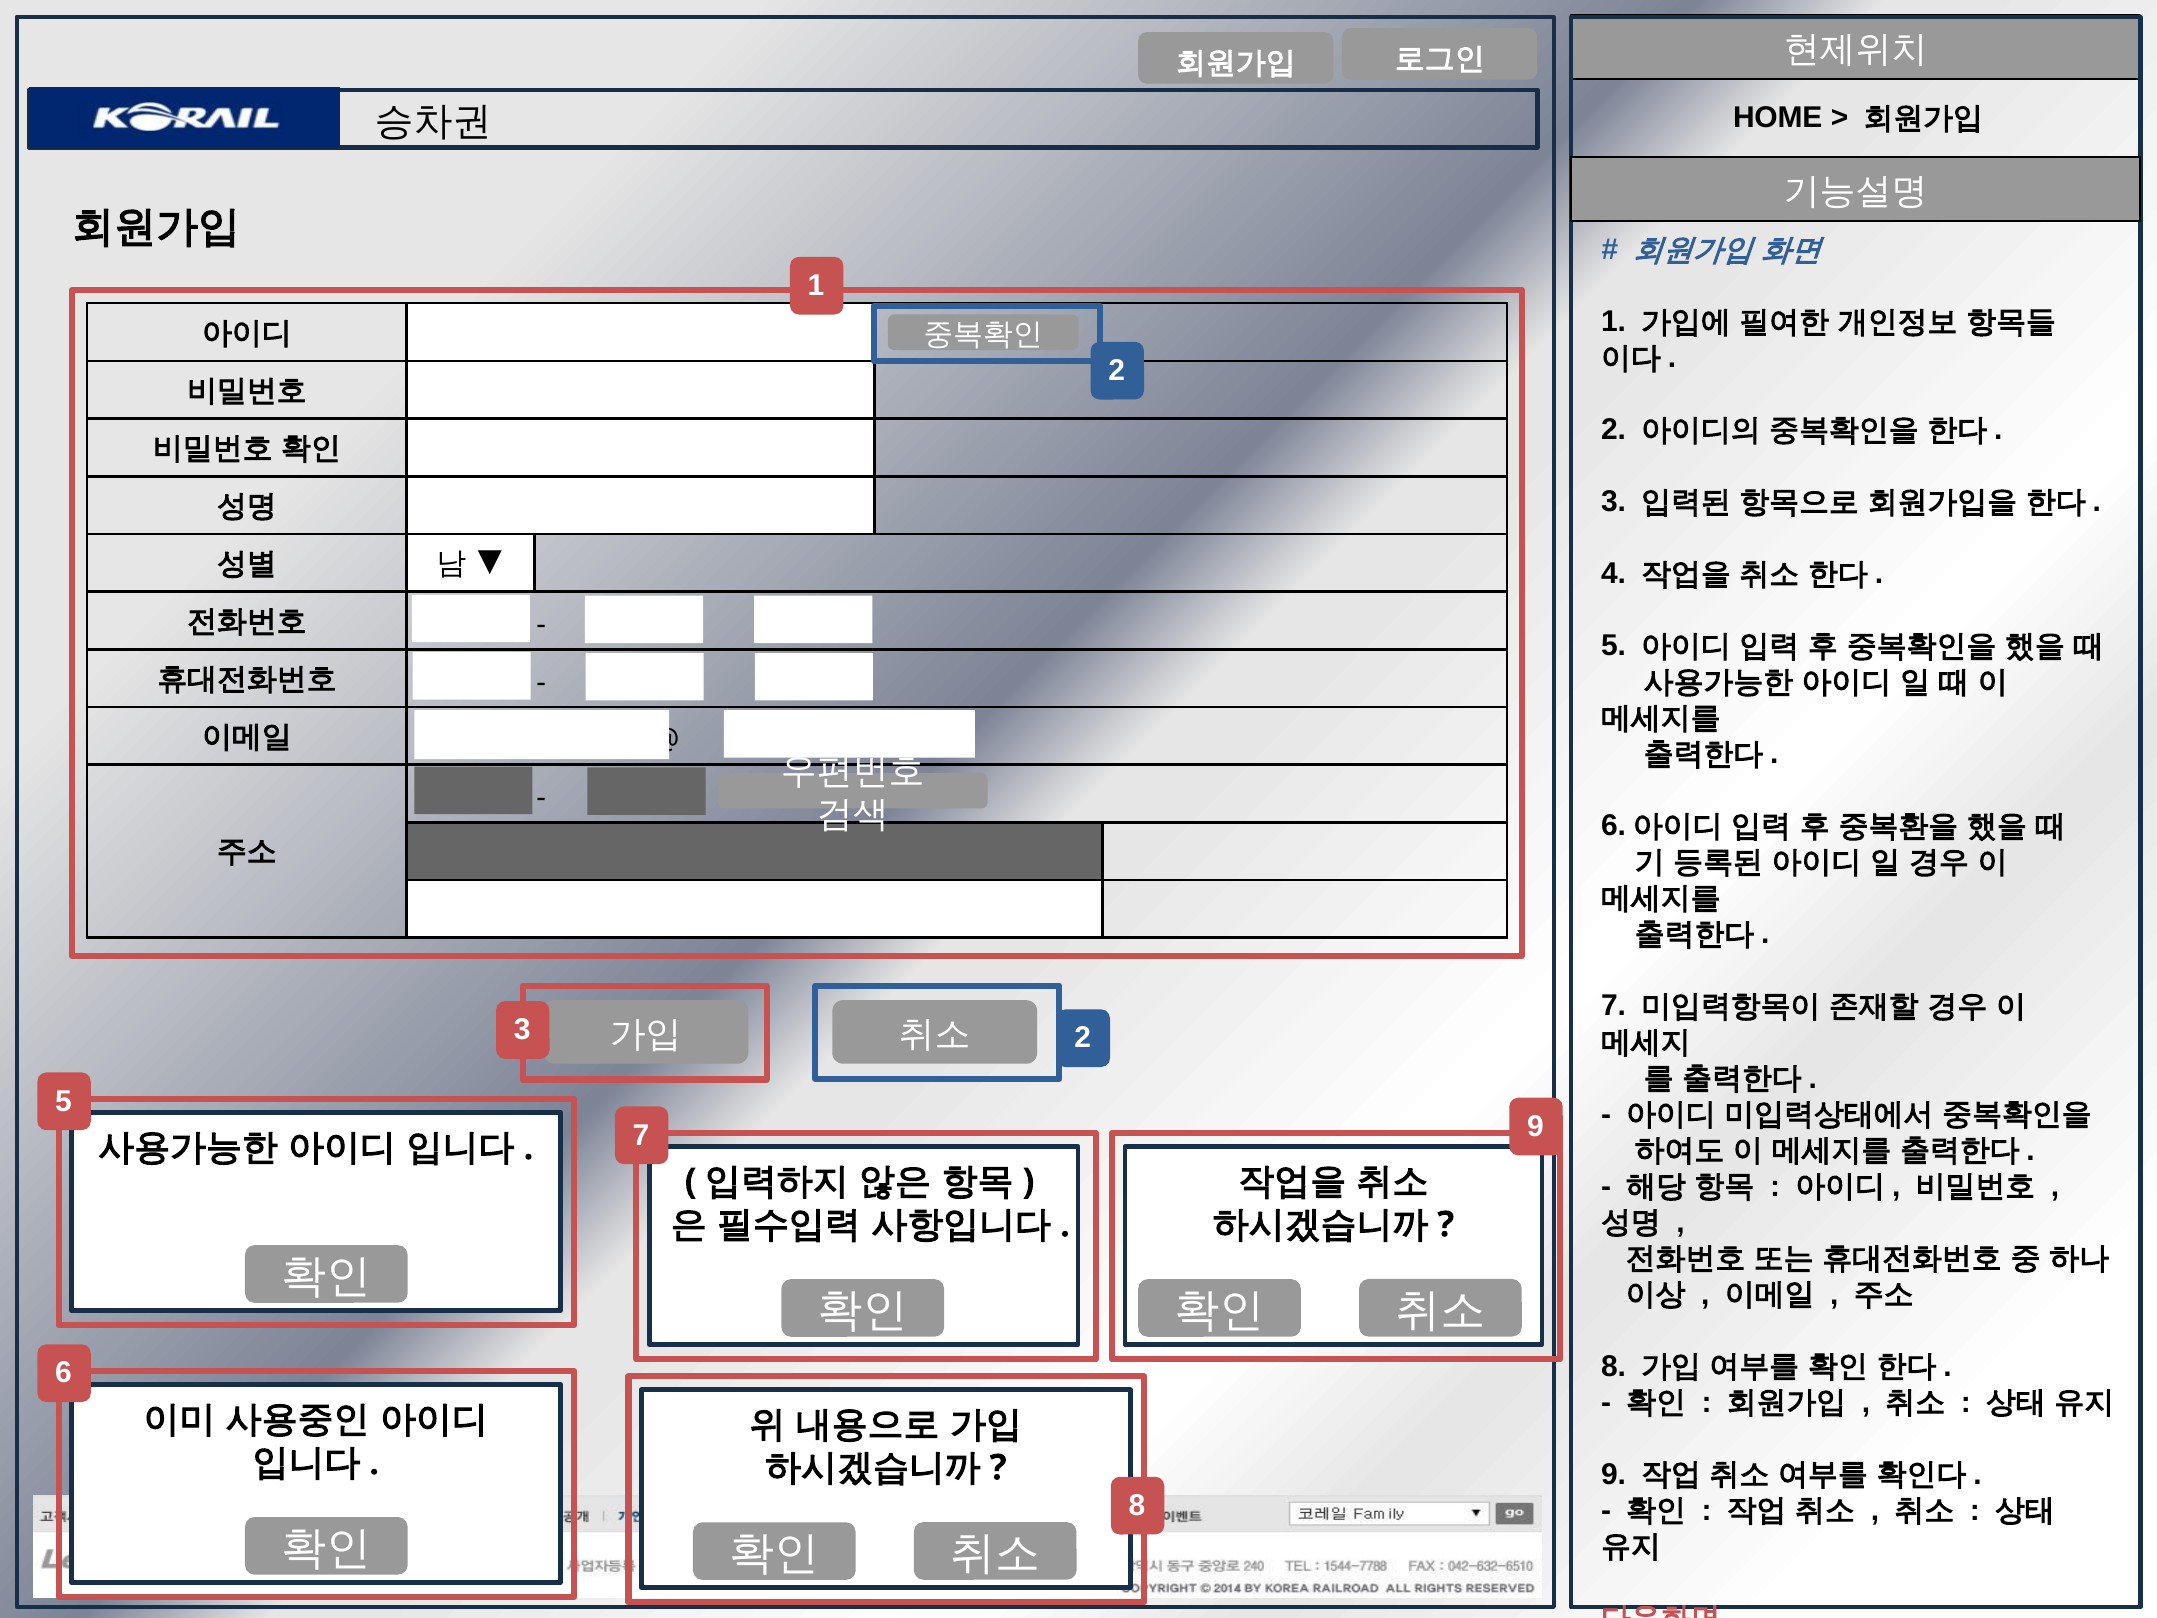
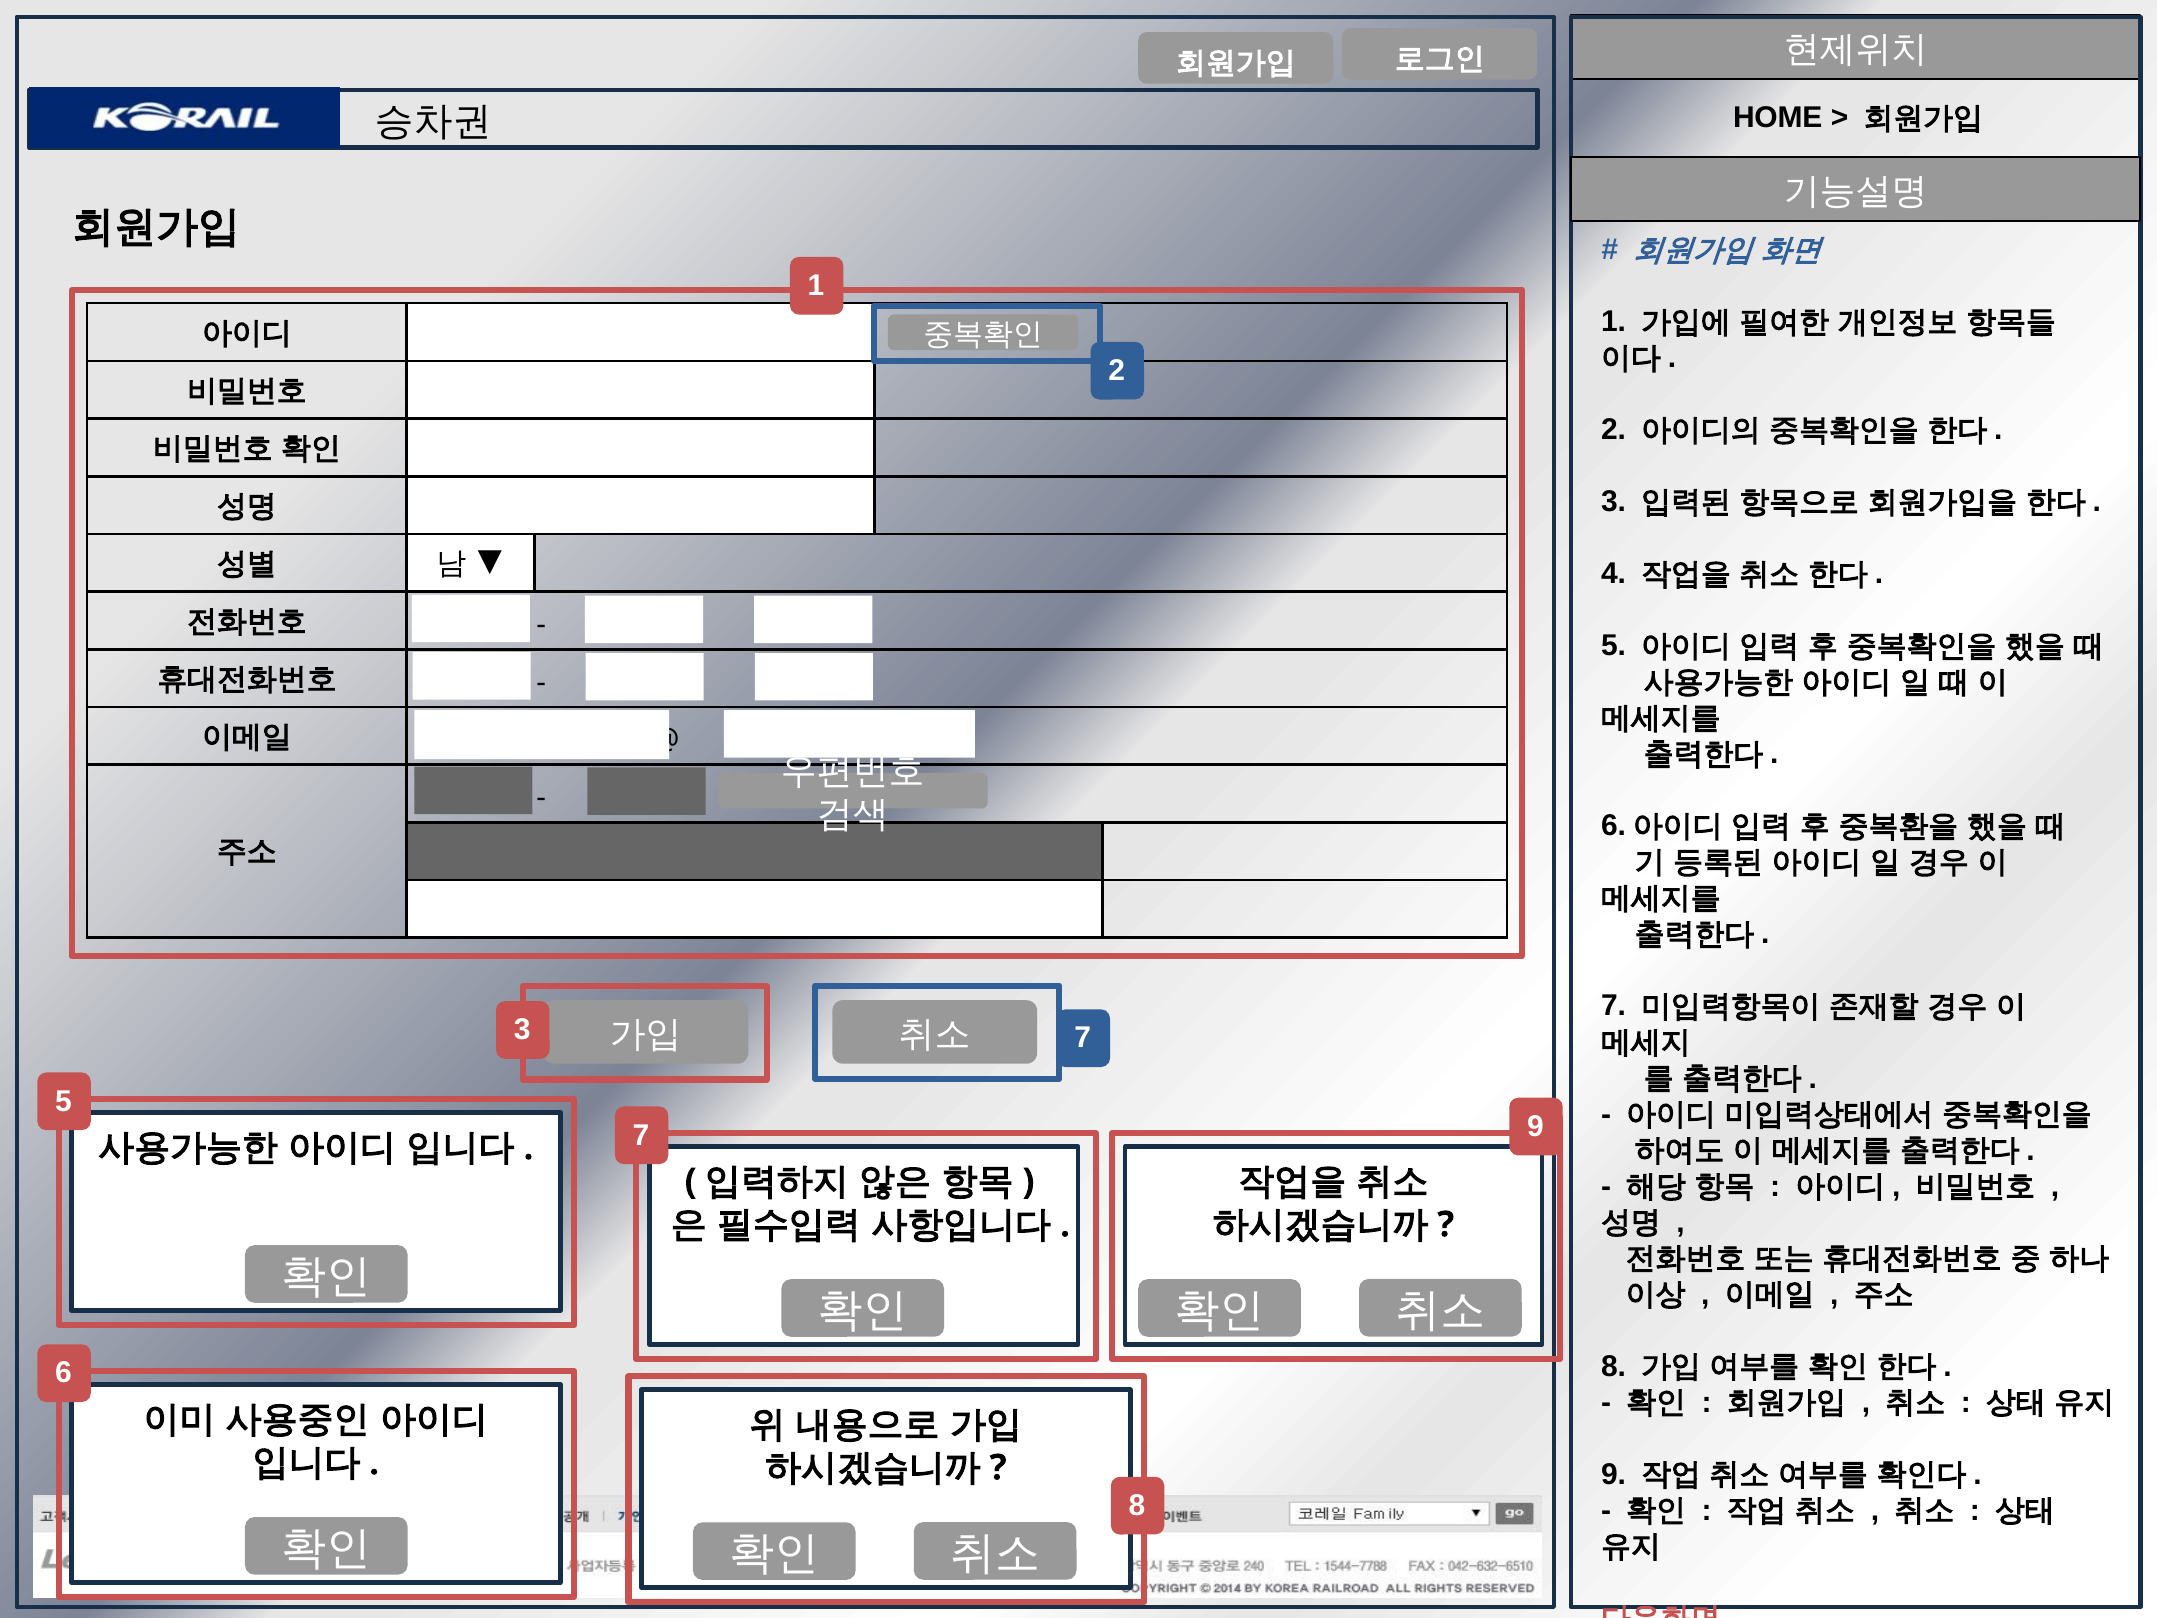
3 2: 2 -> 7 (1083, 1038)
